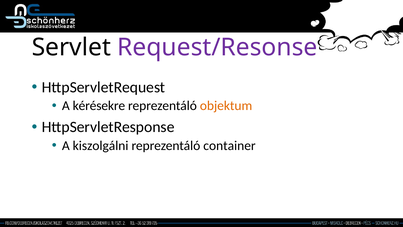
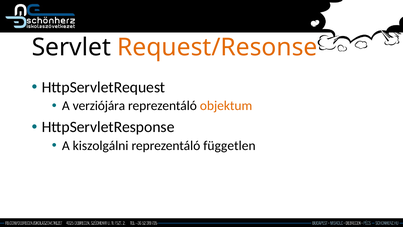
Request/Resonse colour: purple -> orange (217, 47)
kérésekre: kérésekre -> verziójára (99, 106)
container: container -> független (229, 146)
